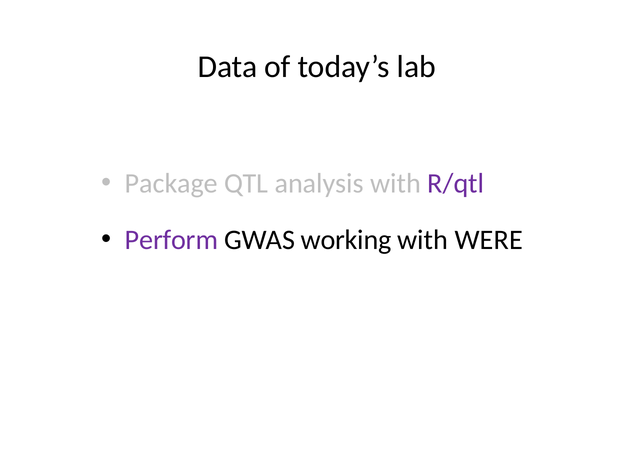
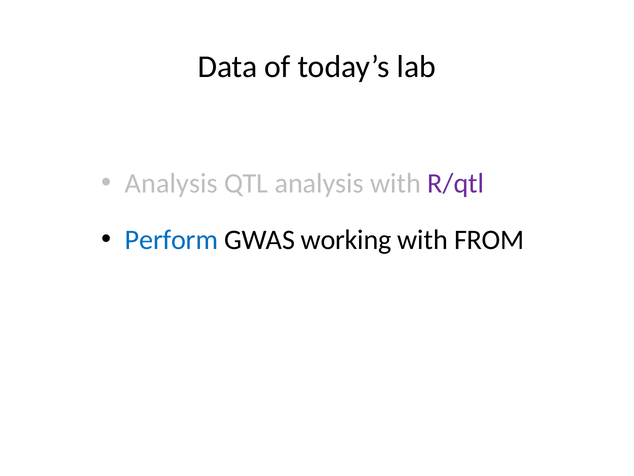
Package: Package -> Analysis (171, 183)
Perform colour: purple -> blue (171, 240)
WERE: WERE -> FROM (489, 240)
